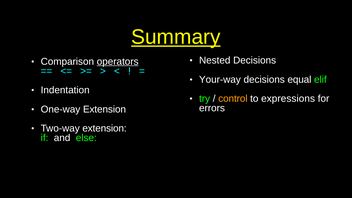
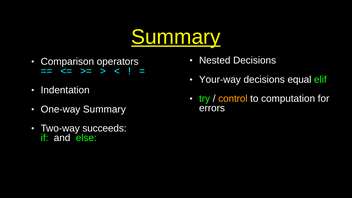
operators underline: present -> none (118, 62)
expressions: expressions -> computation (288, 99)
One-way Extension: Extension -> Summary (104, 109)
Two-way extension: extension -> succeeds (104, 128)
